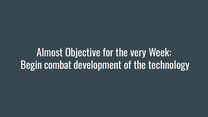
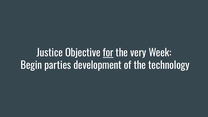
Almost: Almost -> Justice (50, 53)
for underline: none -> present (108, 53)
combat: combat -> parties (58, 65)
